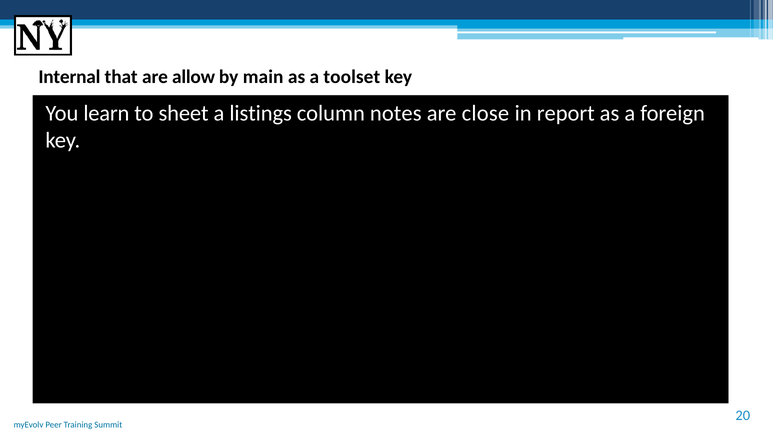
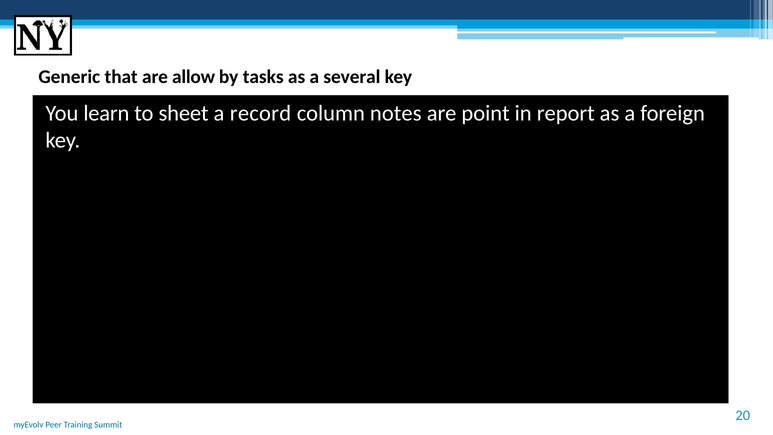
Internal: Internal -> Generic (69, 77)
main: main -> tasks (263, 77)
toolset: toolset -> several (352, 77)
listings: listings -> record (260, 113)
close: close -> point (486, 113)
